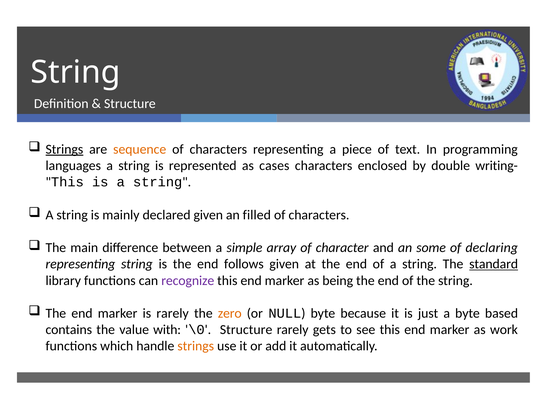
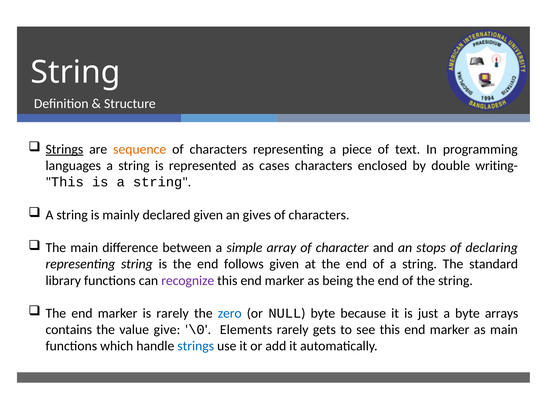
filled: filled -> gives (257, 215)
some: some -> stops (431, 248)
standard underline: present -> none (494, 264)
zero colour: orange -> blue (230, 314)
based: based -> arrays (502, 314)
with: with -> give (167, 330)
\0 Structure: Structure -> Elements (246, 330)
as work: work -> main (504, 330)
strings colour: orange -> blue (196, 346)
